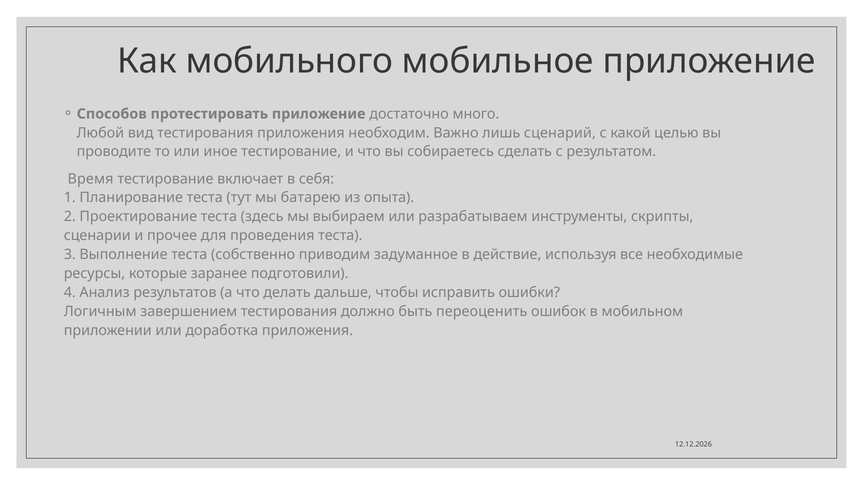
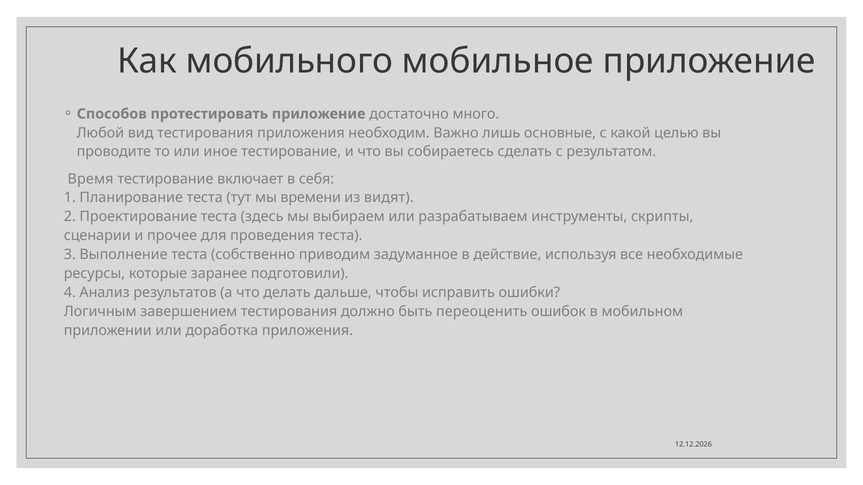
сценарий: сценарий -> основные (560, 133)
батарею: батарею -> времени (311, 198)
опыта: опыта -> видят (389, 198)
